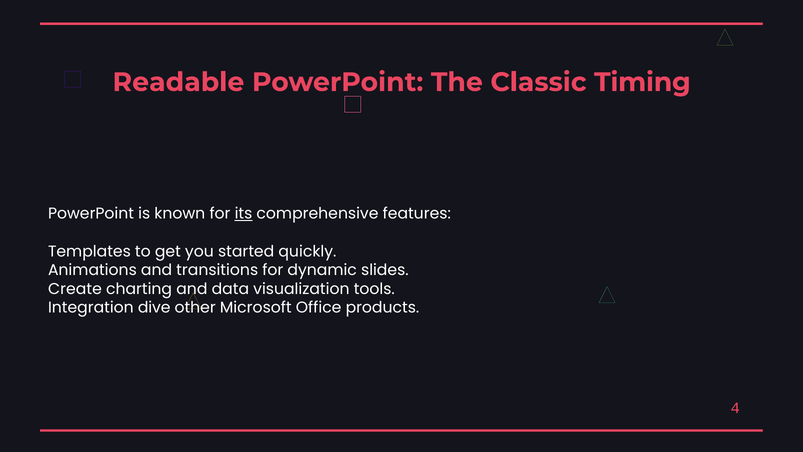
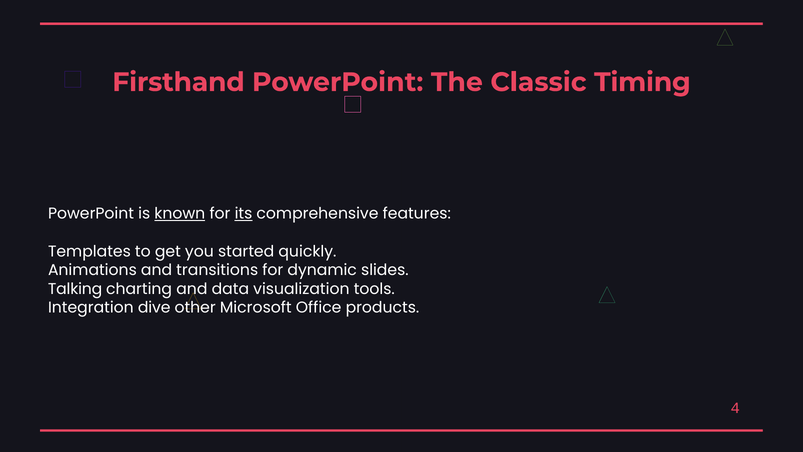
Readable: Readable -> Firsthand (179, 82)
known underline: none -> present (180, 214)
Create: Create -> Talking (75, 289)
